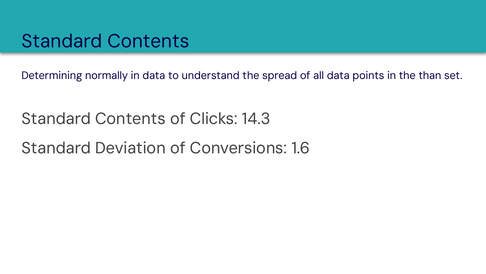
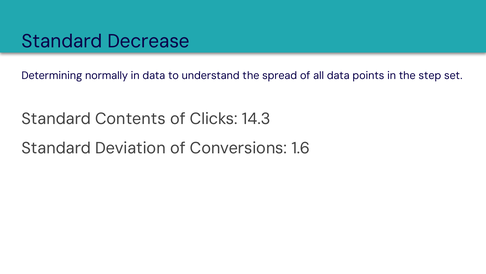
Contents: Contents -> Decrease (148, 41)
than: than -> step (430, 75)
